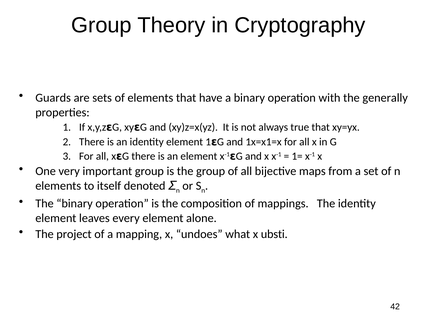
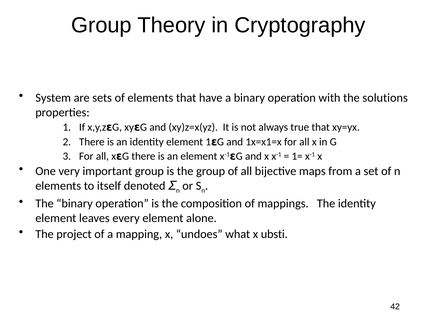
Guards: Guards -> System (53, 98)
generally: generally -> solutions (385, 98)
